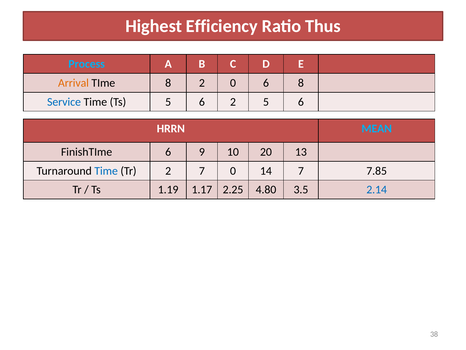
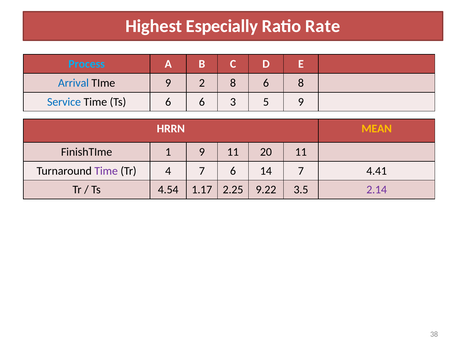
Efficiency: Efficiency -> Especially (222, 26)
Thus: Thus -> Rate (323, 26)
Arrival colour: orange -> blue (73, 83)
TIme 8: 8 -> 9 (168, 83)
2 0: 0 -> 8 (233, 83)
Ts 5: 5 -> 6 (168, 102)
6 2: 2 -> 3 (233, 102)
6: 6 -> 9 (301, 102)
MEAN colour: light blue -> yellow (377, 128)
FinishTIme 6: 6 -> 1 (168, 152)
9 10: 10 -> 11 (233, 152)
20 13: 13 -> 11 (301, 152)
Time colour: blue -> purple (106, 171)
Tr 2: 2 -> 4 (168, 171)
7 0: 0 -> 6 (233, 171)
7.85: 7.85 -> 4.41 (377, 171)
1.19: 1.19 -> 4.54 (168, 190)
4.80: 4.80 -> 9.22 (266, 190)
2.14 colour: blue -> purple (377, 190)
